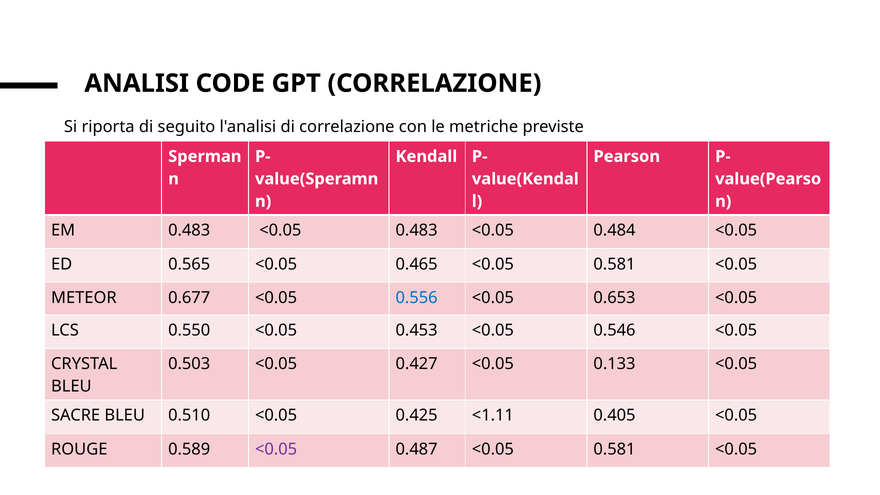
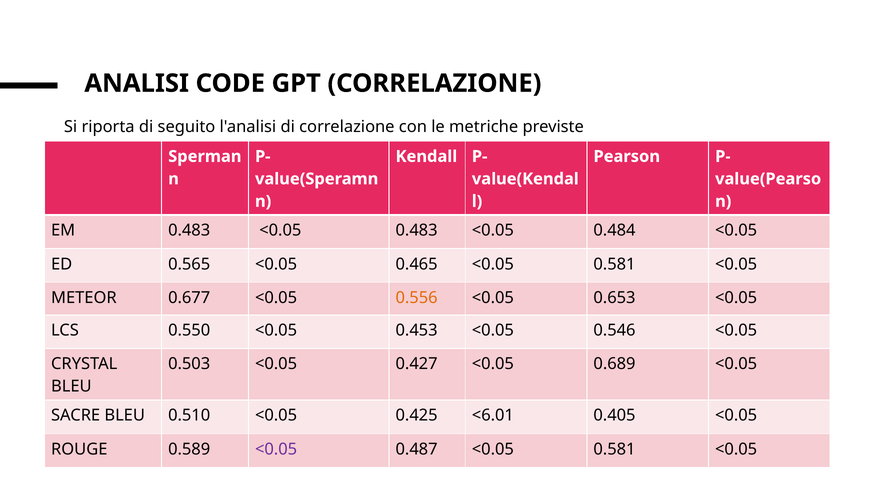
0.556 colour: blue -> orange (417, 298)
0.133: 0.133 -> 0.689 (615, 364)
<1.11: <1.11 -> <6.01 (493, 415)
